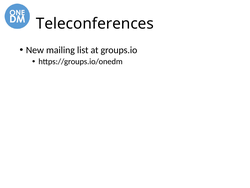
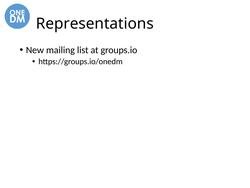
Teleconferences: Teleconferences -> Representations (95, 24)
